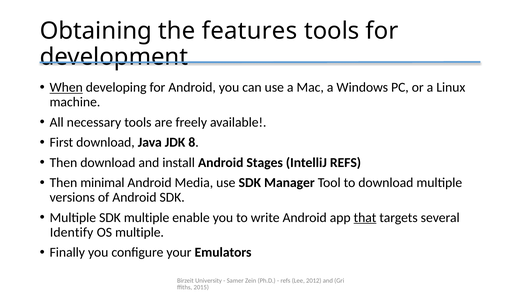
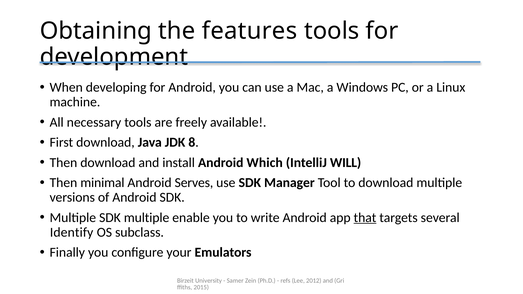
When underline: present -> none (66, 88)
Stages: Stages -> Which (265, 163)
IntelliJ REFS: REFS -> WILL (346, 163)
Media: Media -> Serves (194, 183)
OS multiple: multiple -> subclass (140, 232)
